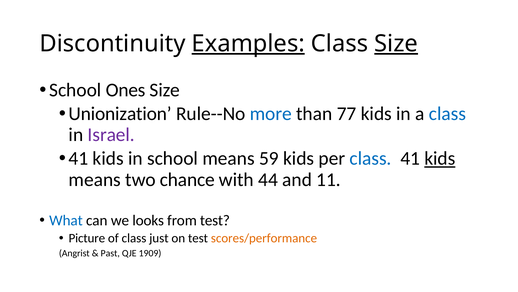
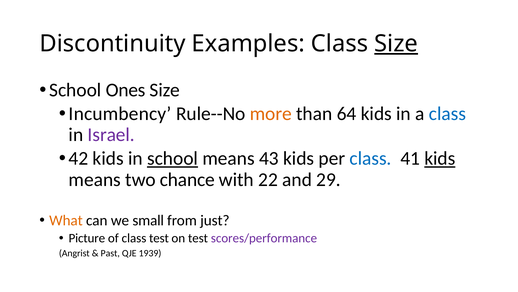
Examples underline: present -> none (248, 44)
Unionization: Unionization -> Incumbency (120, 114)
more colour: blue -> orange (271, 114)
77: 77 -> 64 (347, 114)
41: 41 -> 42 (78, 158)
school underline: none -> present (173, 158)
59: 59 -> 43 (269, 158)
44: 44 -> 22 (268, 179)
11: 11 -> 29 (329, 179)
What colour: blue -> orange (66, 220)
looks: looks -> small (148, 220)
from test: test -> just (215, 220)
class just: just -> test (159, 238)
scores/performance colour: orange -> purple (264, 238)
1909: 1909 -> 1939 (150, 253)
